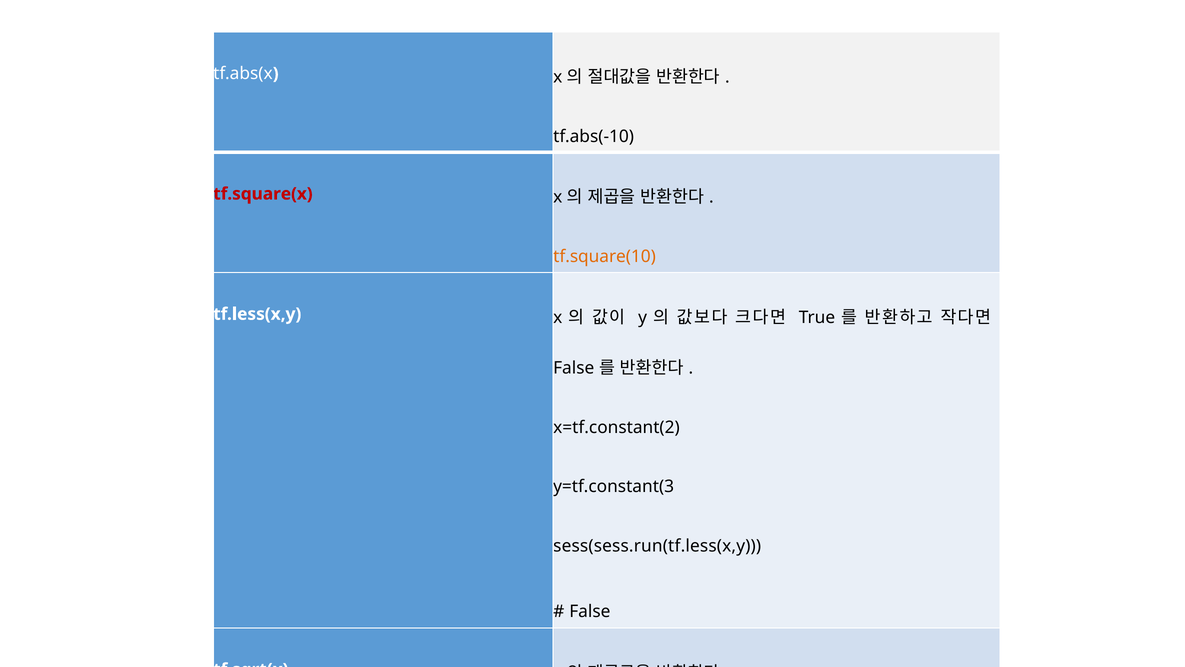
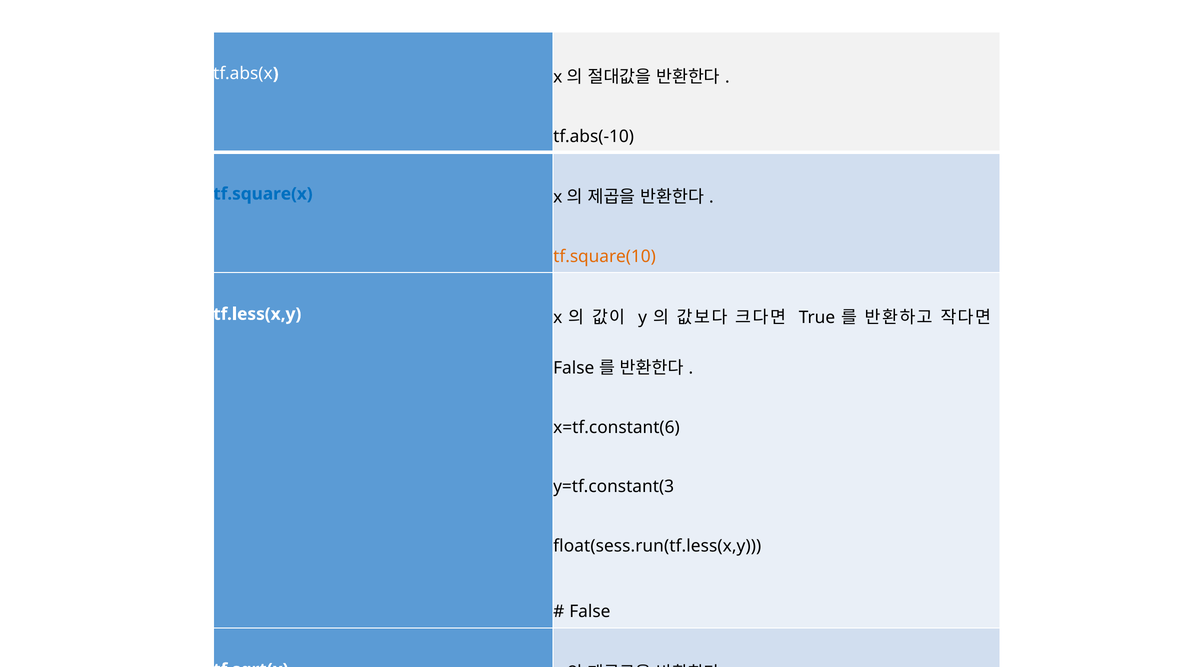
tf.square(x colour: red -> blue (263, 194)
x=tf.constant(2: x=tf.constant(2 -> x=tf.constant(6 (616, 427)
sess(sess.run(tf.less(x,y: sess(sess.run(tf.less(x,y -> float(sess.run(tf.less(x,y (657, 546)
